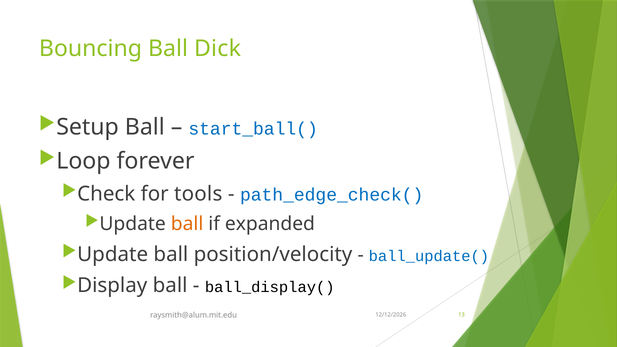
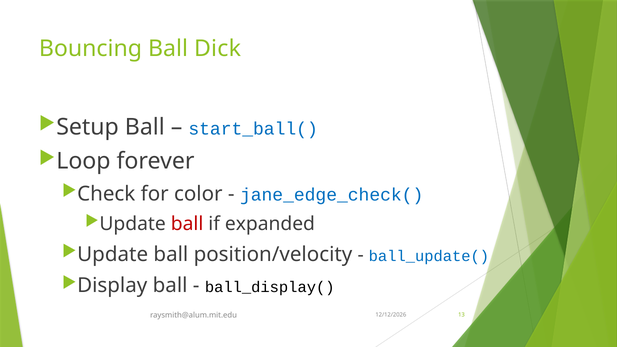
tools: tools -> color (198, 194)
path_edge_check(: path_edge_check( -> jane_edge_check( (332, 195)
ball colour: orange -> red (187, 224)
